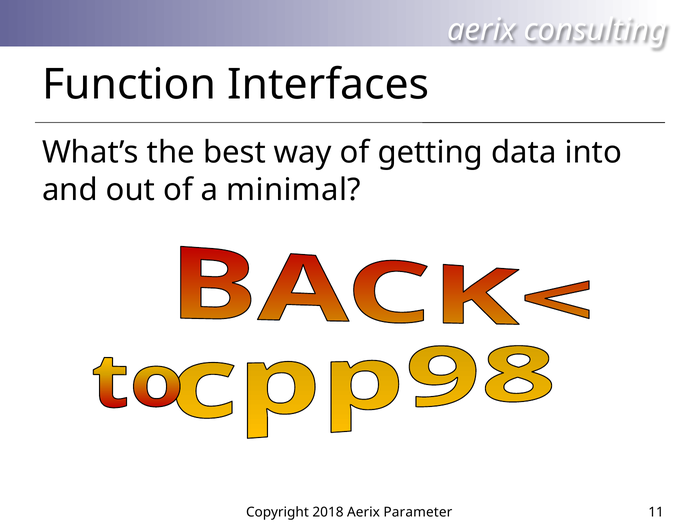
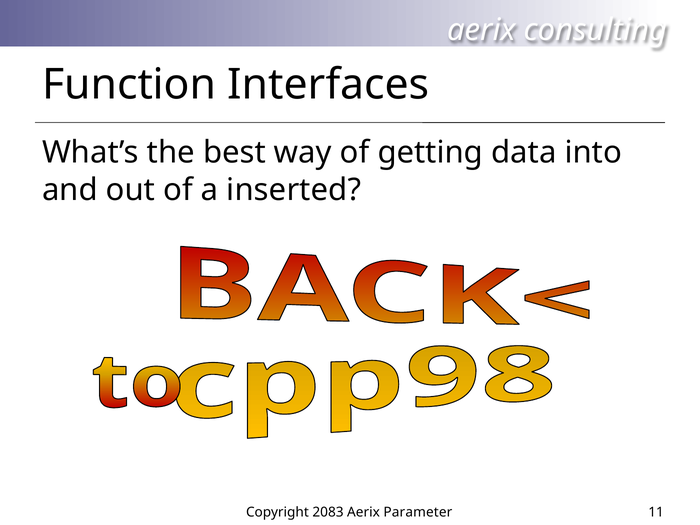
minimal: minimal -> inserted (294, 190)
2018: 2018 -> 2083 (328, 512)
